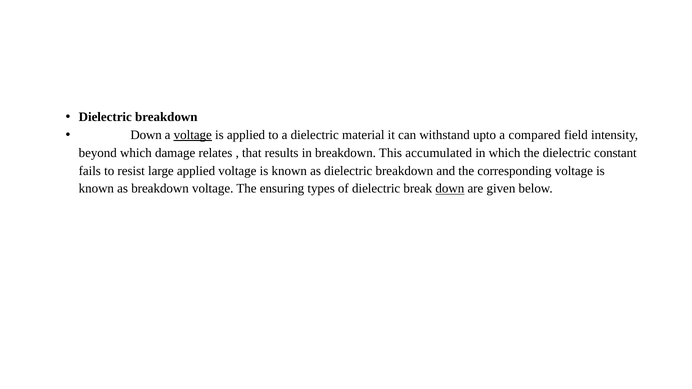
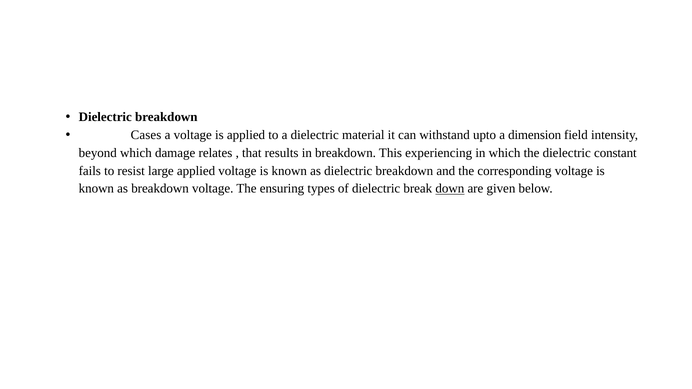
Down: Down -> Cases (146, 135)
voltage underline: present -> none (193, 135)
compared: compared -> dimension (535, 135)
accumulated: accumulated -> experiencing (439, 153)
